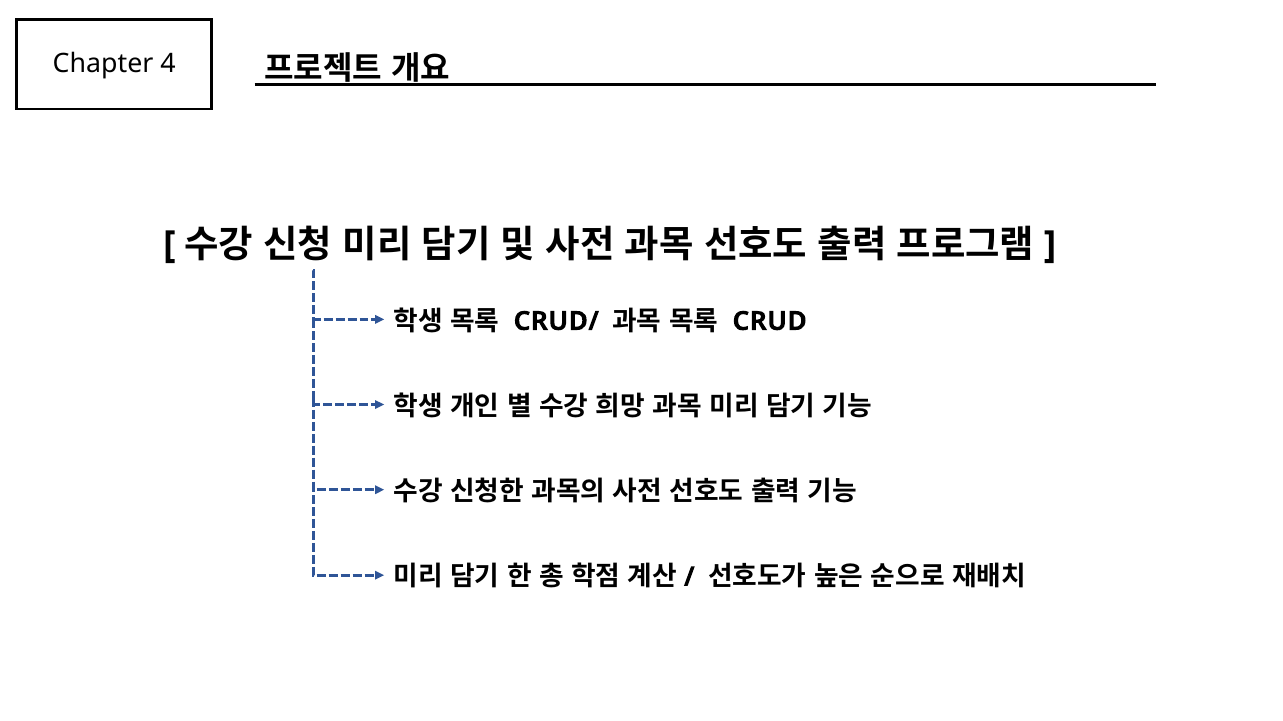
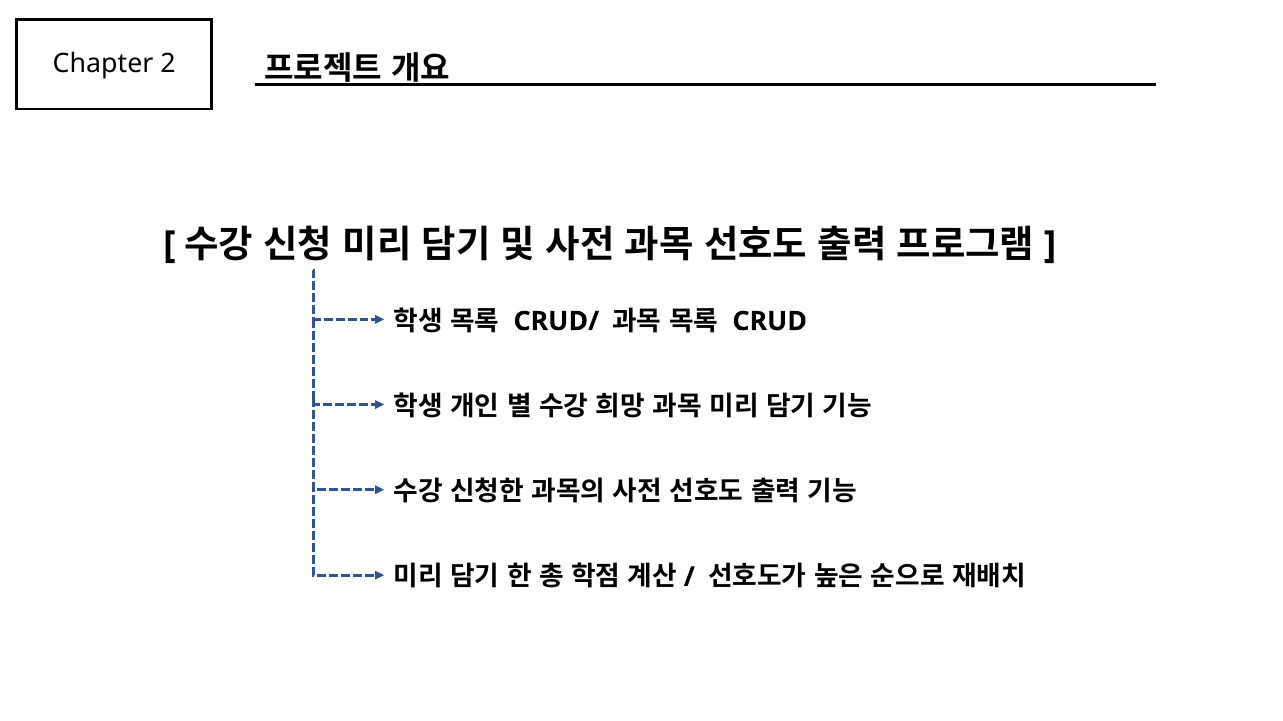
4: 4 -> 2 (168, 64)
